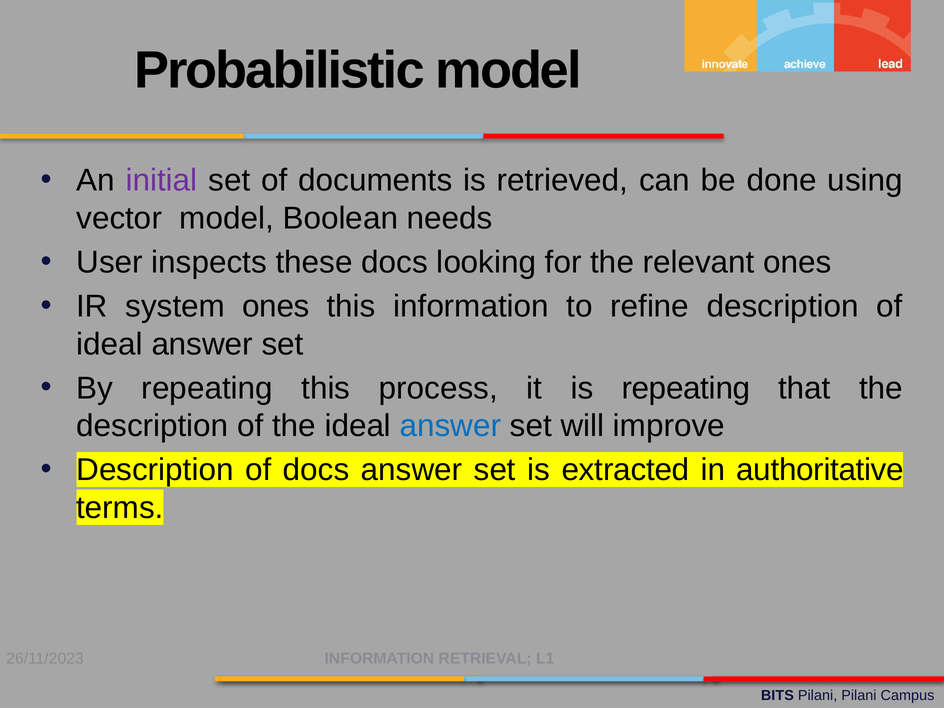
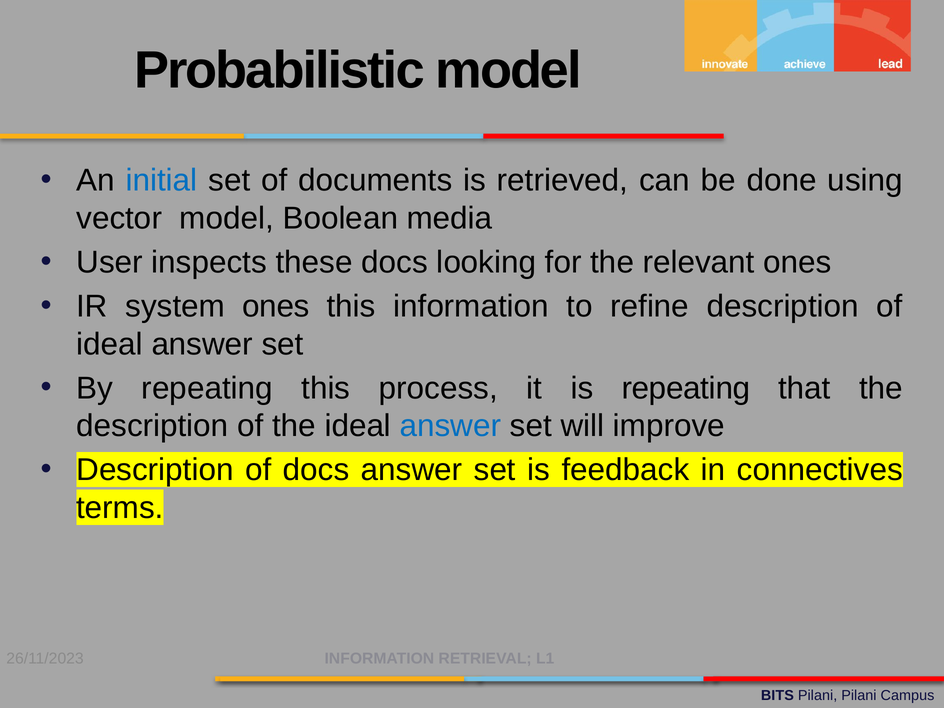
initial colour: purple -> blue (162, 181)
needs: needs -> media (450, 218)
extracted: extracted -> feedback (625, 470)
authoritative: authoritative -> connectives (820, 470)
